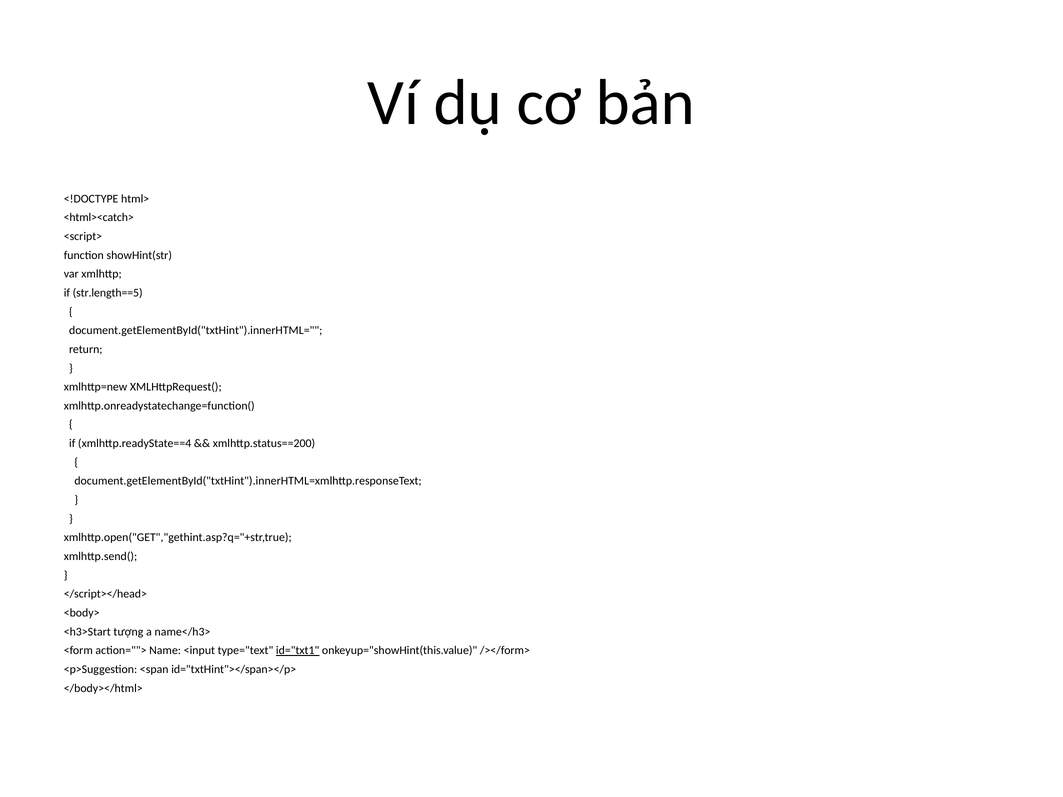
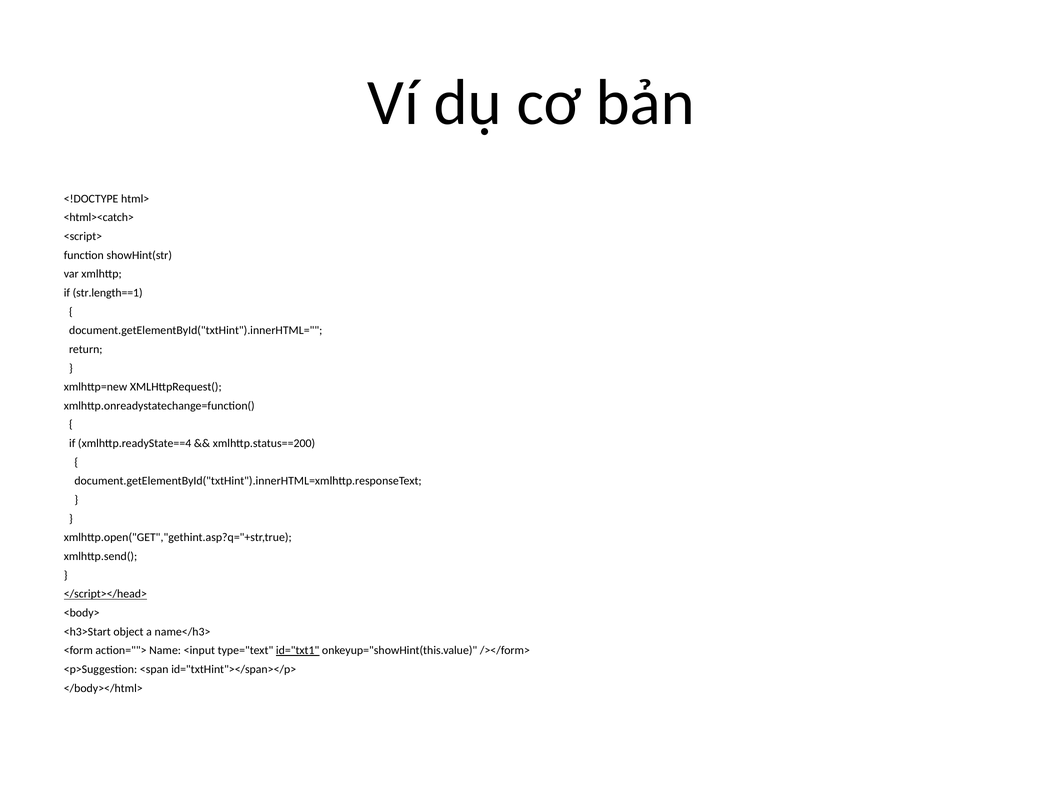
str.length==5: str.length==5 -> str.length==1 (108, 293)
</script></head> underline: none -> present (105, 594)
tượng: tượng -> object (128, 632)
